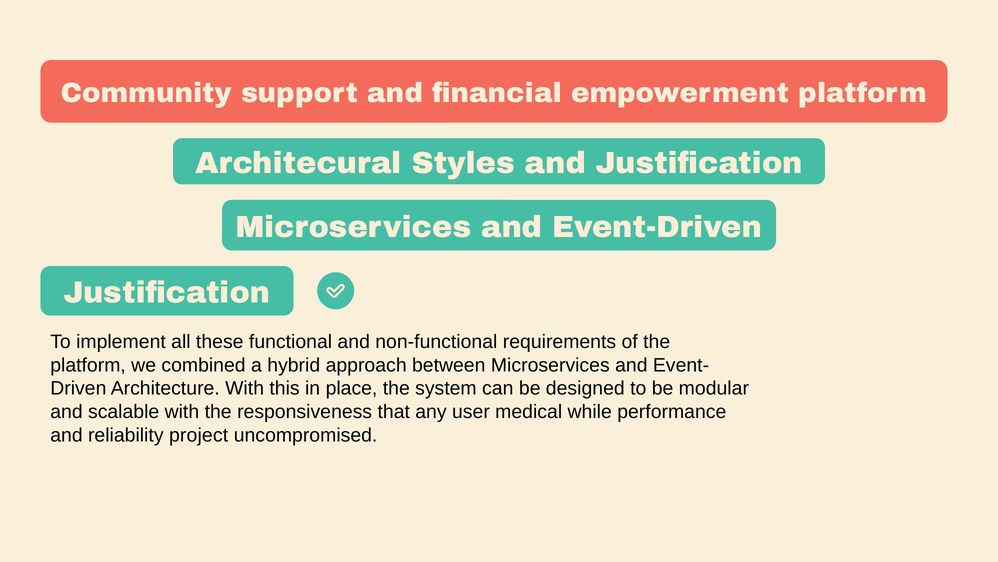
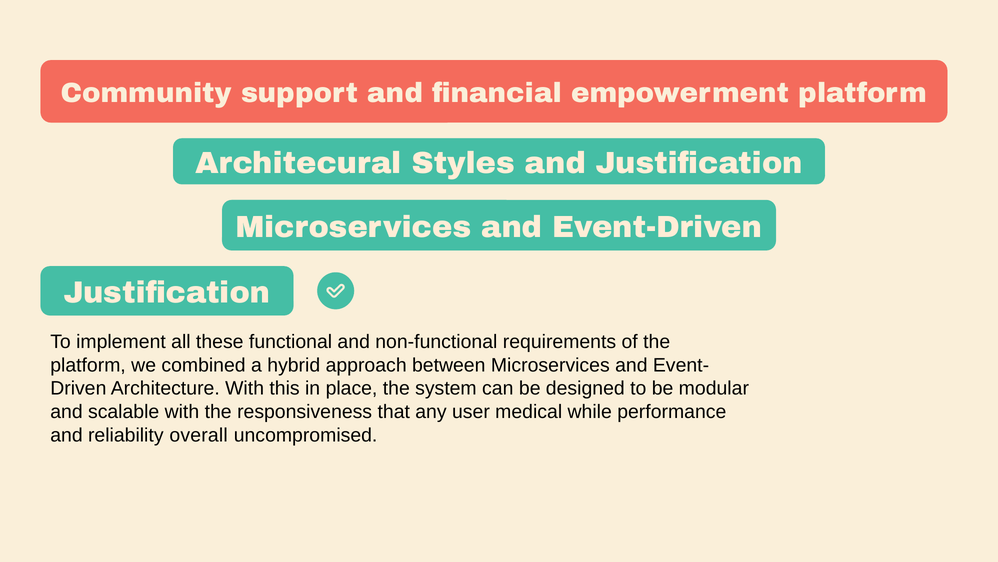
reliability project: project -> overall (199, 435)
